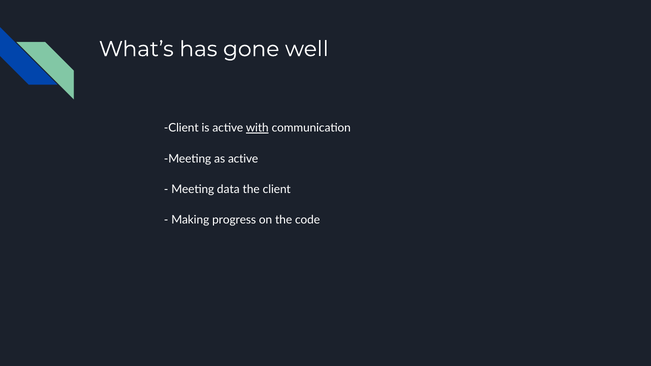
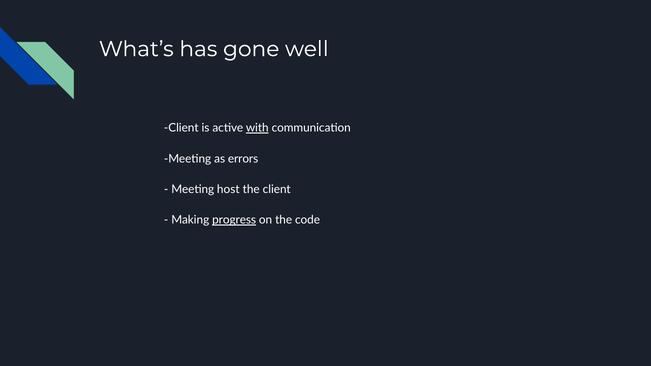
as active: active -> errors (243, 159)
data: data -> host (228, 189)
progress underline: none -> present (234, 220)
